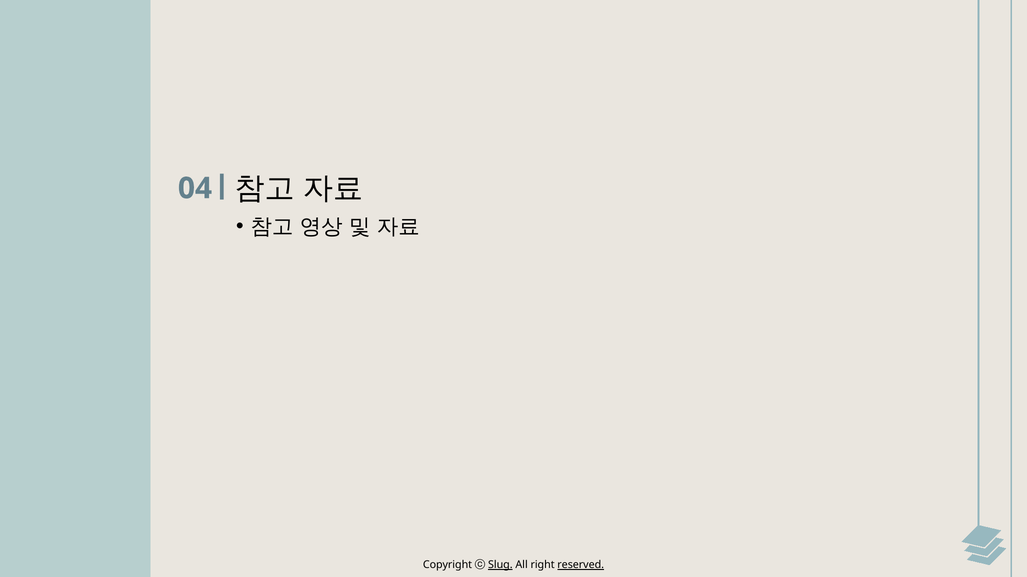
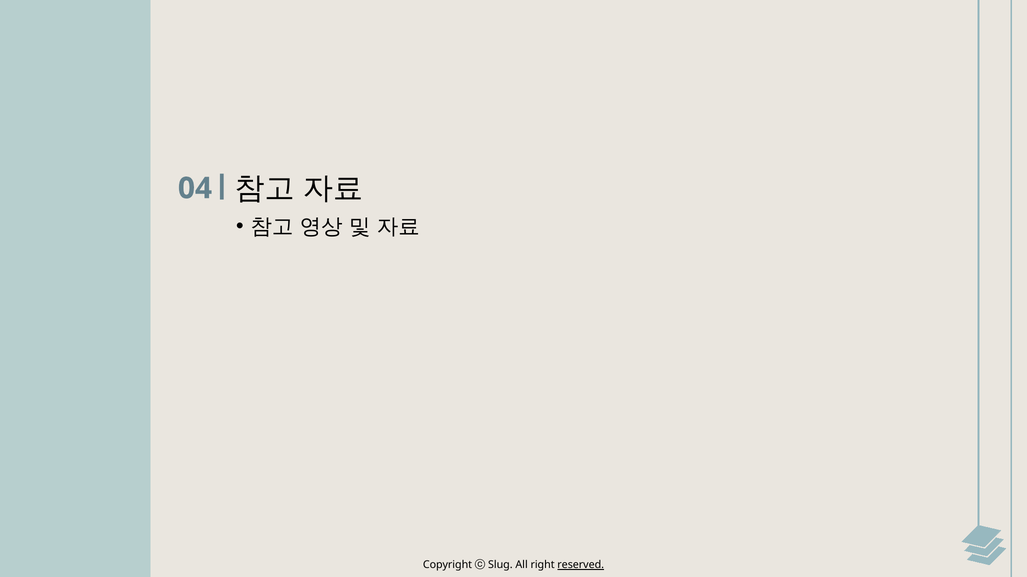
Slug underline: present -> none (500, 566)
